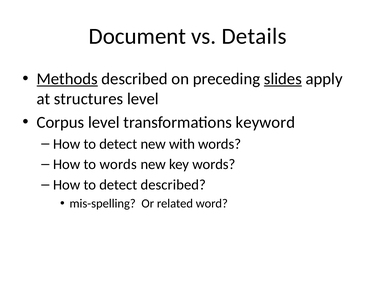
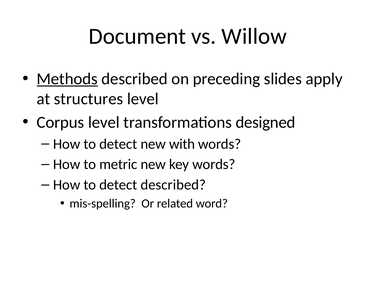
Details: Details -> Willow (254, 36)
slides underline: present -> none (283, 79)
keyword: keyword -> designed (266, 122)
to words: words -> metric (118, 164)
